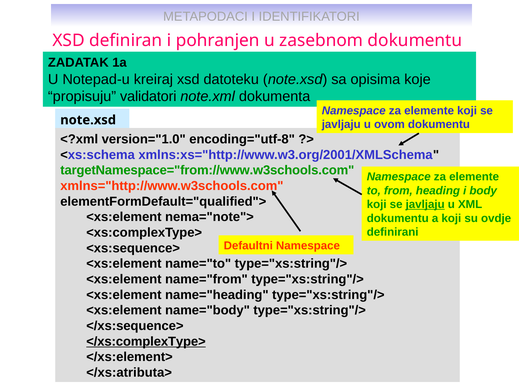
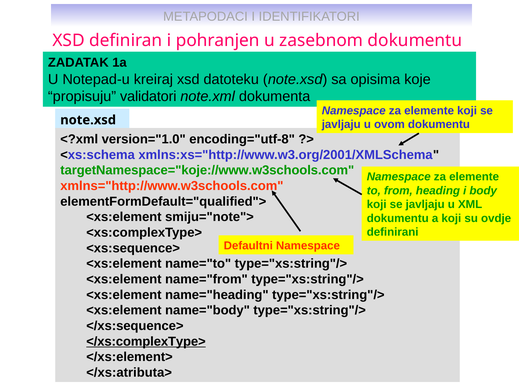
targetNamespace="from://www.w3schools.com: targetNamespace="from://www.w3schools.com -> targetNamespace="koje://www.w3schools.com (207, 170)
javljaju underline: present -> none (425, 205)
nema="note">: nema="note"> -> smiju="note"> (209, 217)
